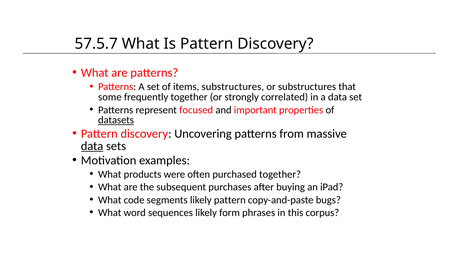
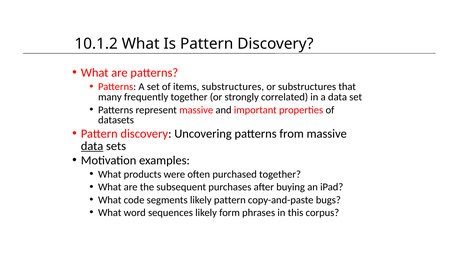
57.5.7: 57.5.7 -> 10.1.2 (96, 44)
some: some -> many (110, 97)
represent focused: focused -> massive (196, 110)
datasets underline: present -> none (116, 120)
